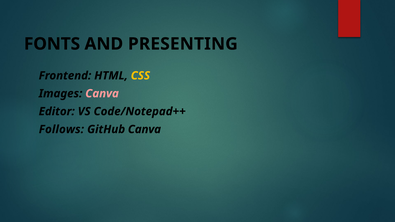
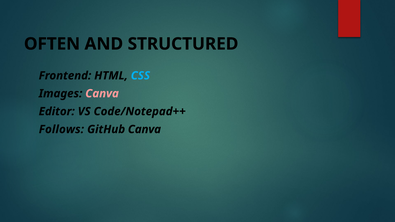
FONTS: FONTS -> OFTEN (52, 44)
PRESENTING: PRESENTING -> STRUCTURED (183, 44)
CSS colour: yellow -> light blue (140, 76)
